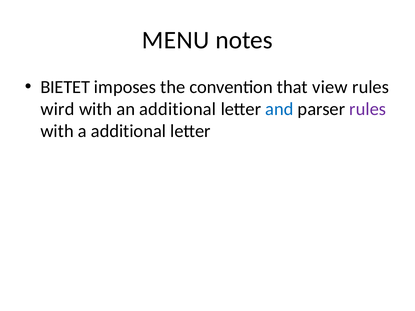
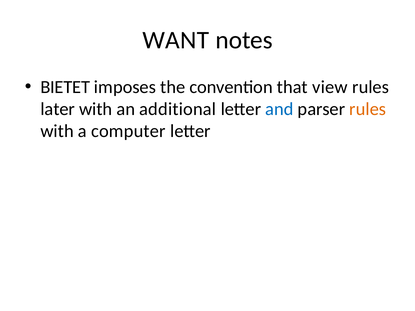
MENU: MENU -> WANT (176, 40)
wird: wird -> later (58, 109)
rules colour: purple -> orange (368, 109)
a additional: additional -> computer (128, 131)
